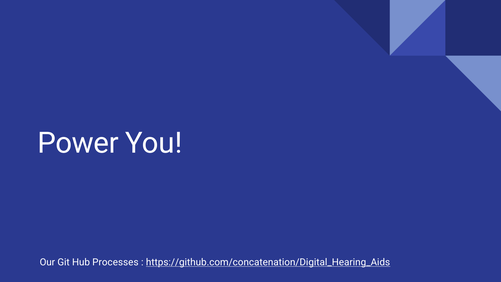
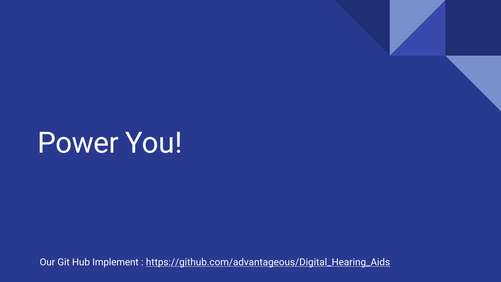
Processes: Processes -> Implement (115, 262)
https://github.com/concatenation/Digital_Hearing_Aids: https://github.com/concatenation/Digital_Hearing_Aids -> https://github.com/advantageous/Digital_Hearing_Aids (268, 262)
